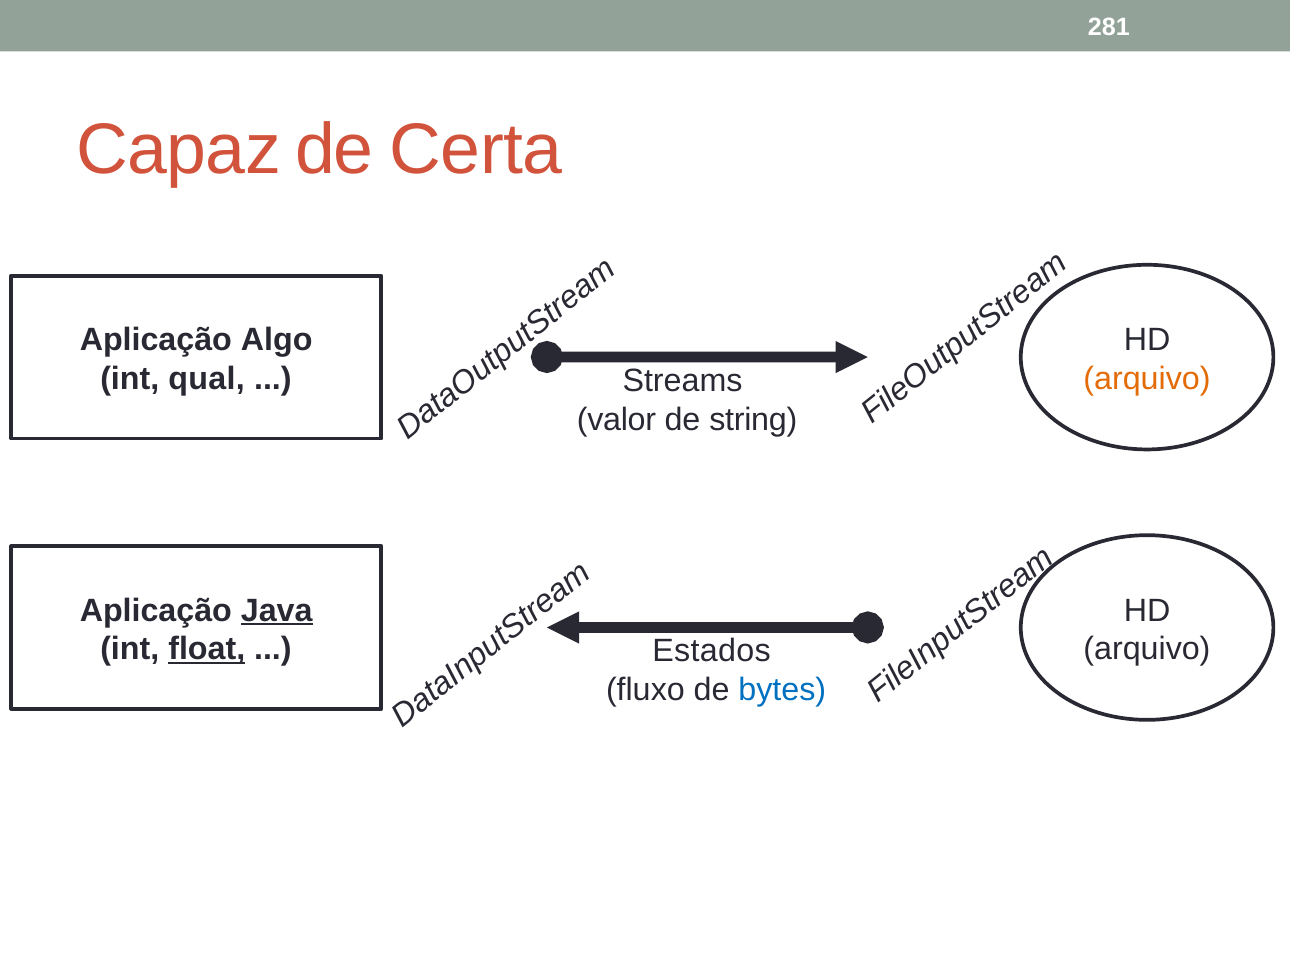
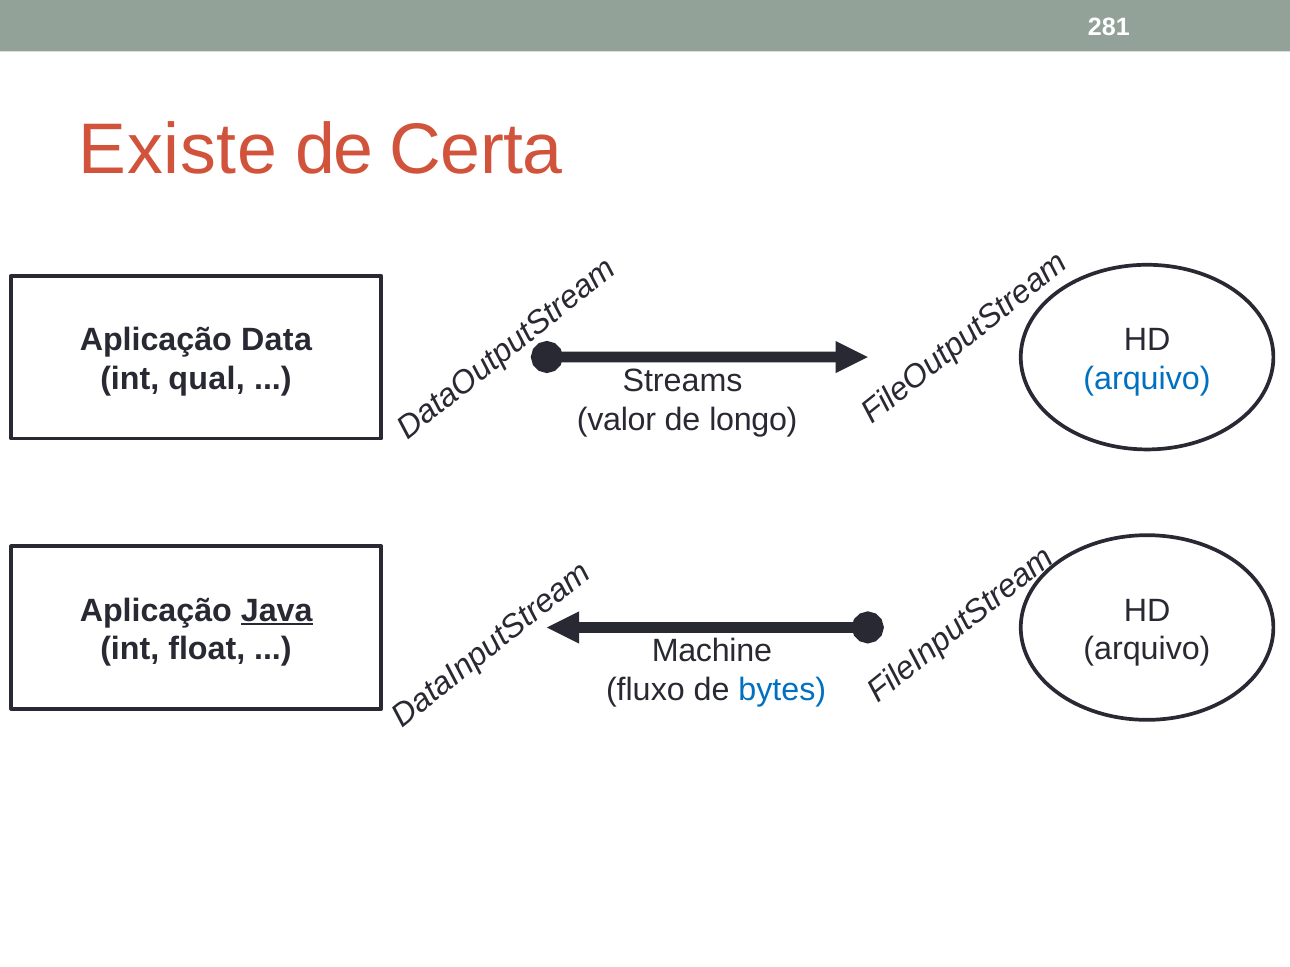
Capaz: Capaz -> Existe (178, 150)
Algo: Algo -> Data (277, 340)
arquivo colour: orange -> blue (1147, 379)
string: string -> longo (753, 420)
float underline: present -> none (207, 649)
Estados: Estados -> Machine (712, 651)
